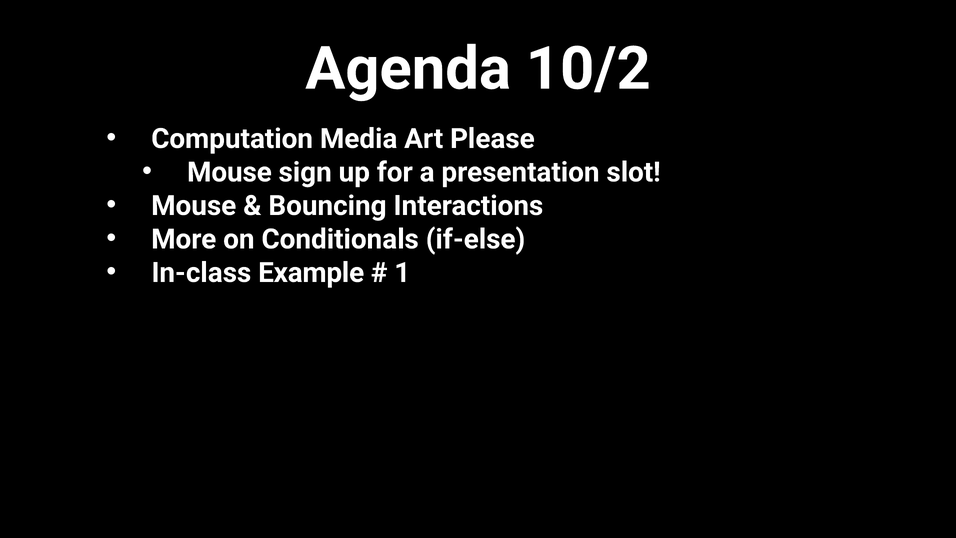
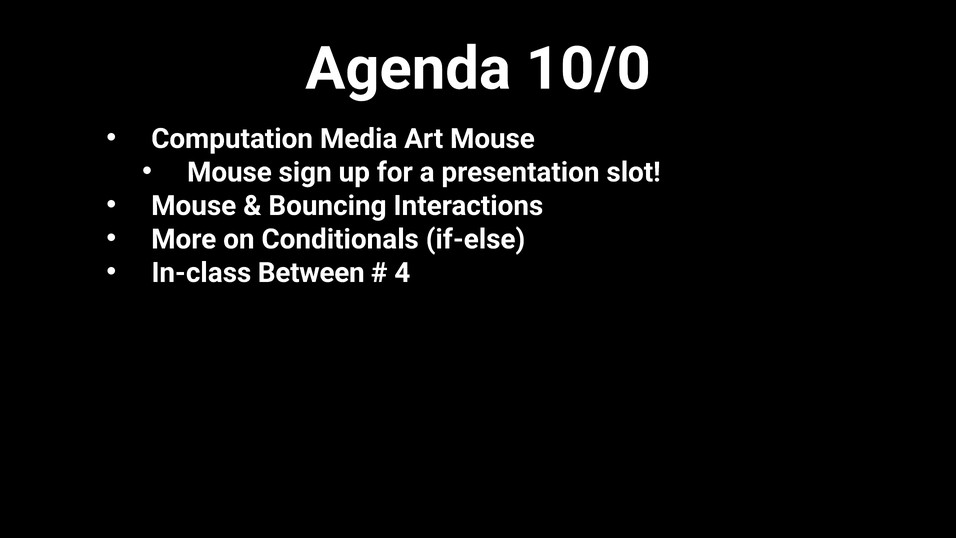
10/2: 10/2 -> 10/0 (588, 69)
Art Please: Please -> Mouse (492, 139)
Example: Example -> Between (311, 273)
1: 1 -> 4 (402, 273)
